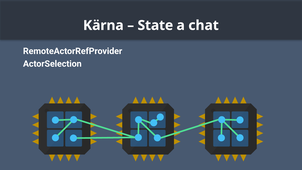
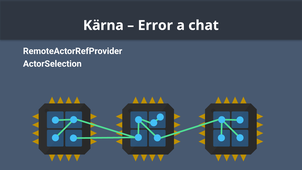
State: State -> Error (155, 25)
